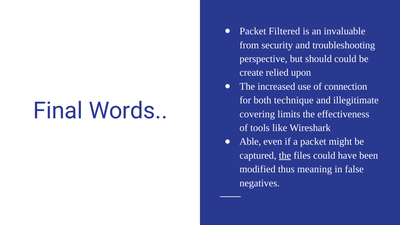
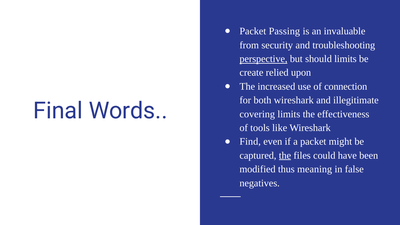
Filtered: Filtered -> Passing (284, 31)
perspective underline: none -> present (263, 59)
should could: could -> limits (345, 59)
both technique: technique -> wireshark (294, 100)
Able: Able -> Find (250, 142)
